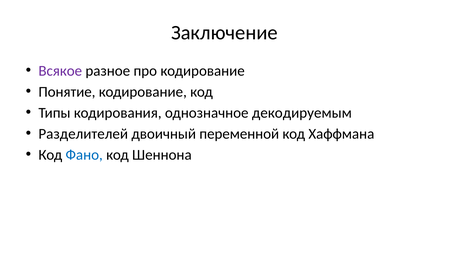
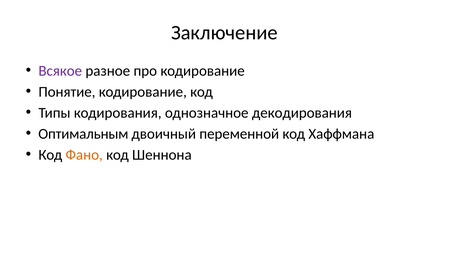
декодируемым: декодируемым -> декодирования (302, 113)
Разделителей: Разделителей -> Оптимальным (83, 134)
Фано colour: blue -> orange (84, 155)
